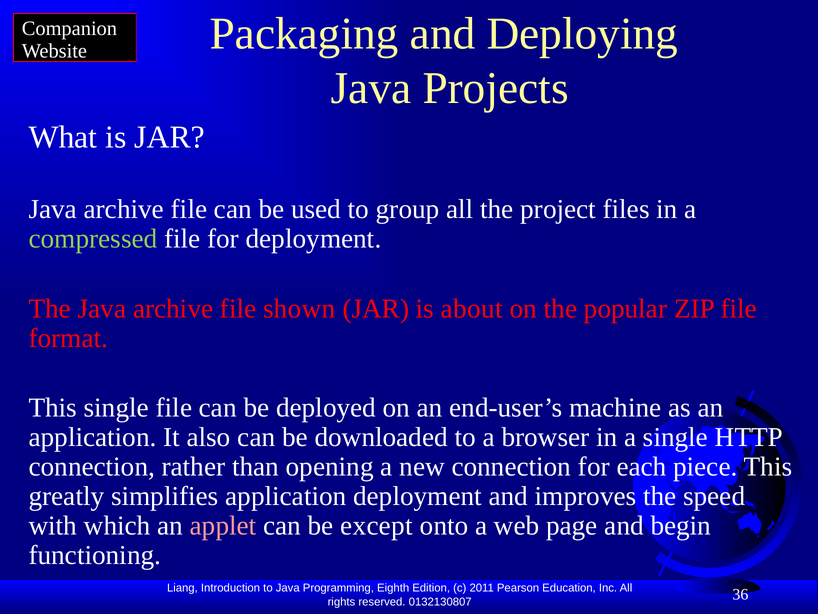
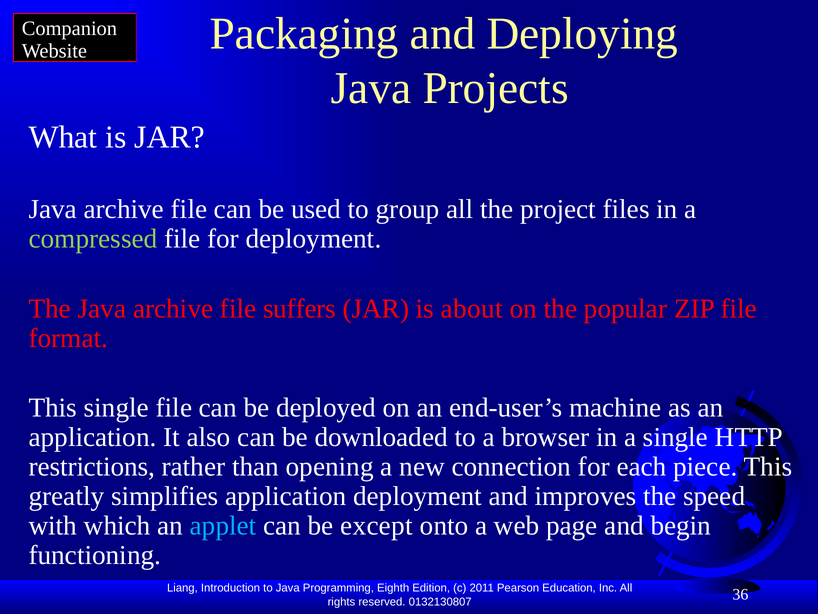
shown: shown -> suffers (300, 308)
connection: connection -> restrictions (92, 467)
applet colour: pink -> light blue (223, 525)
